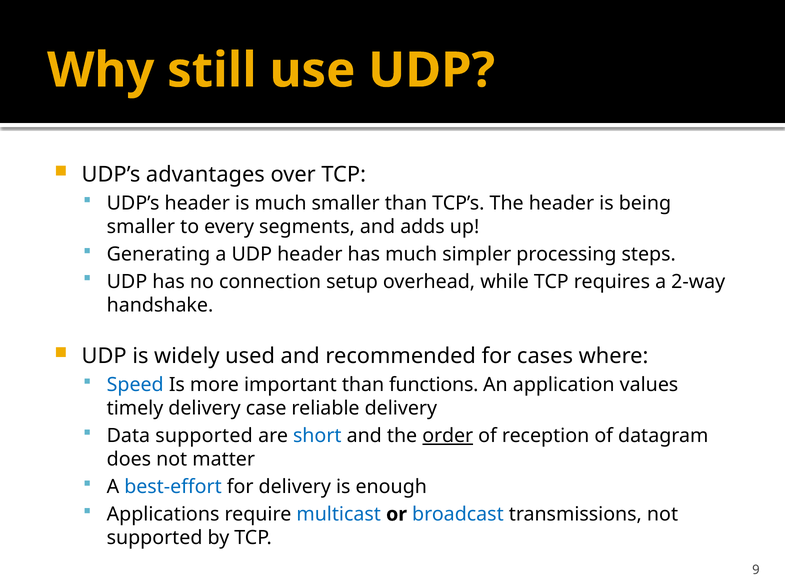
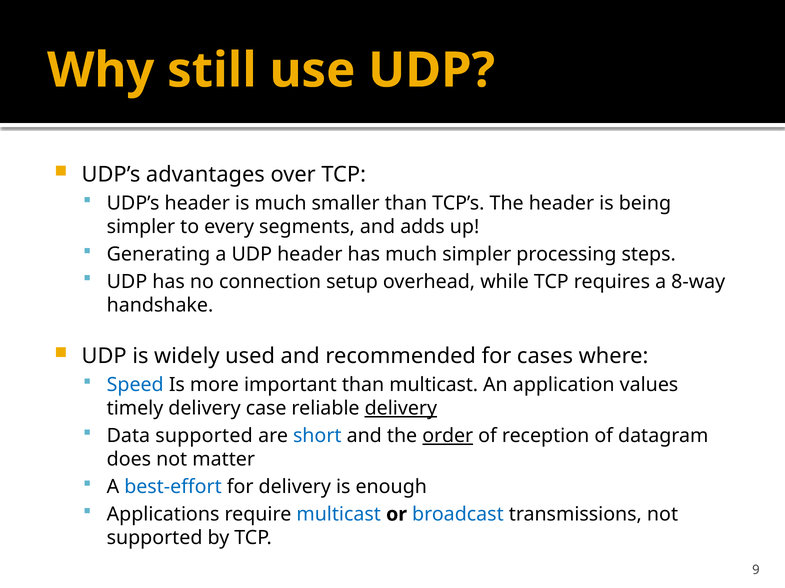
smaller: smaller -> simpler (141, 227)
2-way: 2-way -> 8-way (698, 282)
than functions: functions -> multicast (434, 385)
delivery underline: none -> present (401, 409)
